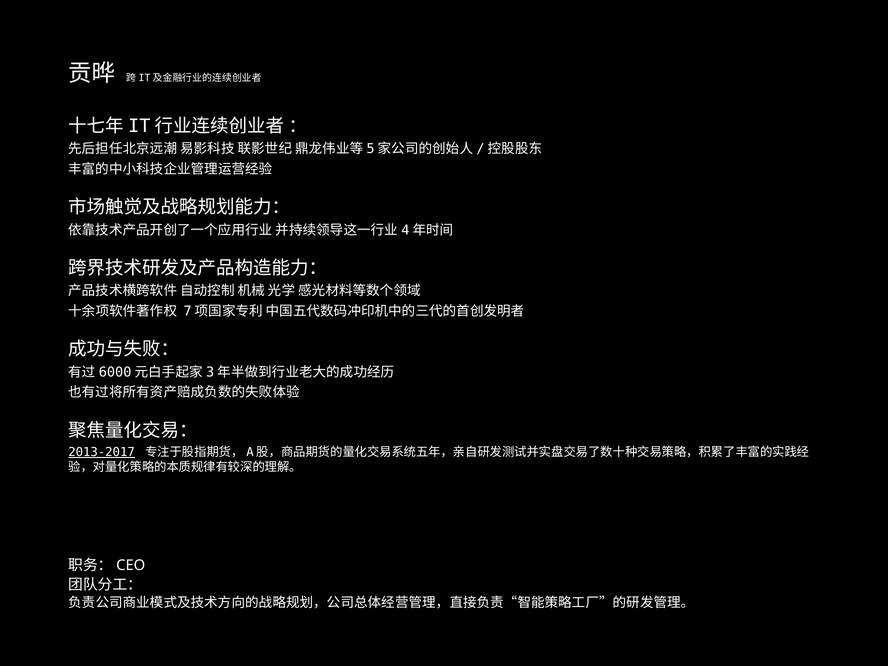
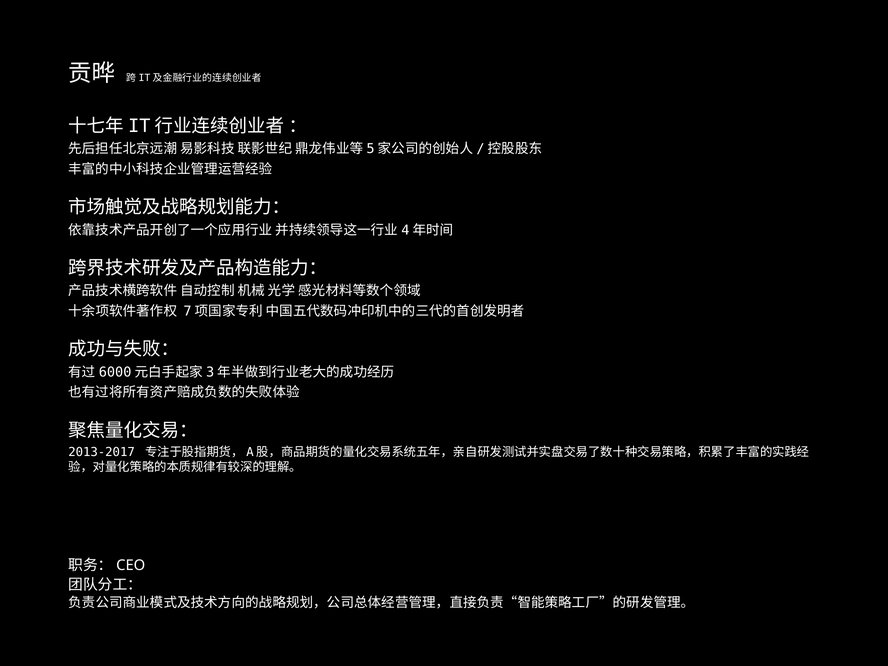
2013-2017 underline: present -> none (102, 452)
